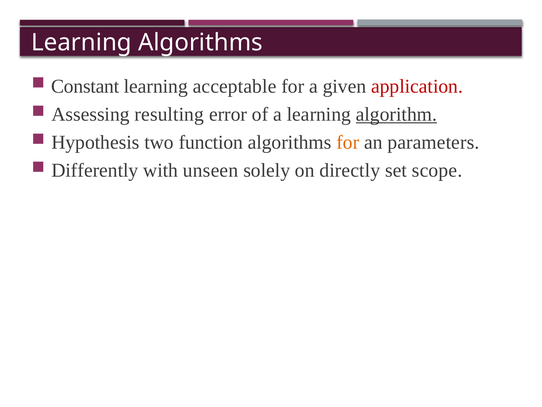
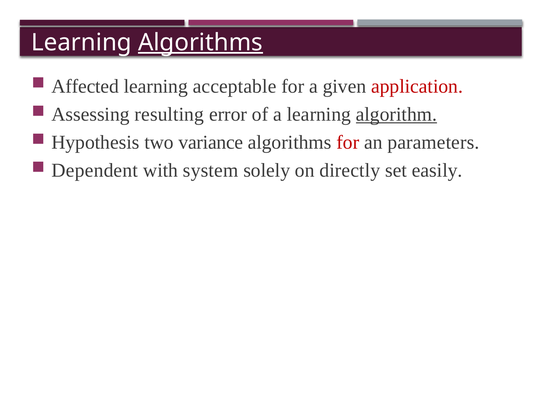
Algorithms underline: none -> present (200, 42)
Constant: Constant -> Affected (85, 86)
function: function -> variance (211, 142)
for colour: orange -> red (348, 142)
Differently: Differently -> Dependent (95, 170)
unseen: unseen -> system (211, 170)
scope: scope -> easily (437, 170)
